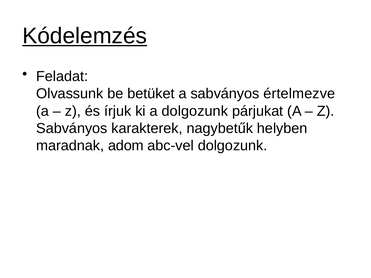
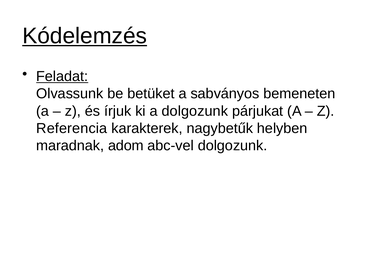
Feladat underline: none -> present (62, 76)
értelmezve: értelmezve -> bemeneten (299, 94)
Sabványos: Sabványos -> Referencia (72, 128)
